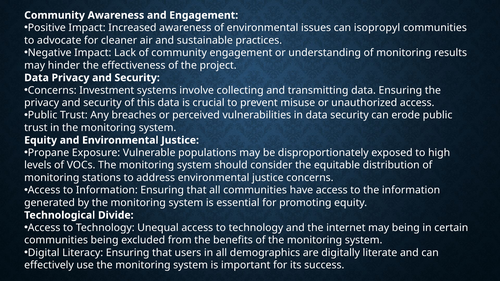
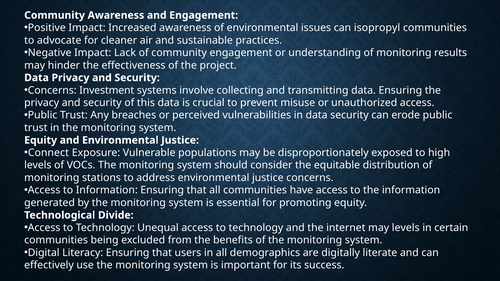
Propane: Propane -> Connect (48, 153)
may being: being -> levels (406, 228)
